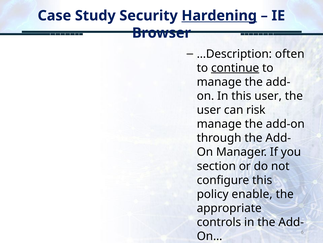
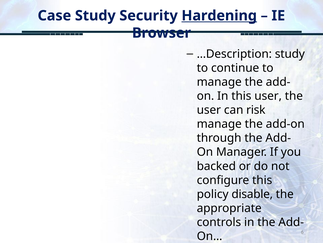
…Description often: often -> study (290, 54)
continue underline: present -> none (235, 68)
section: section -> backed (216, 166)
enable: enable -> disable (252, 194)
